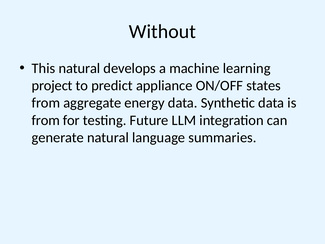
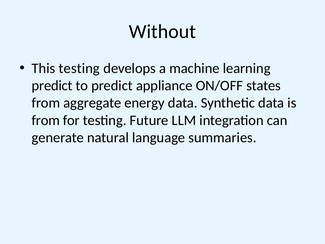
This natural: natural -> testing (79, 68)
project: project -> predict (52, 86)
